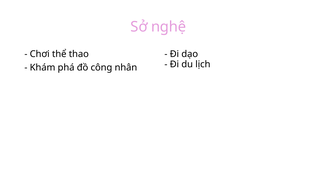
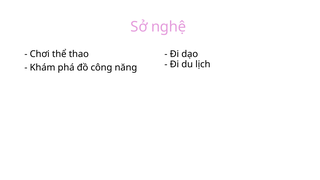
nhân: nhân -> năng (126, 68)
